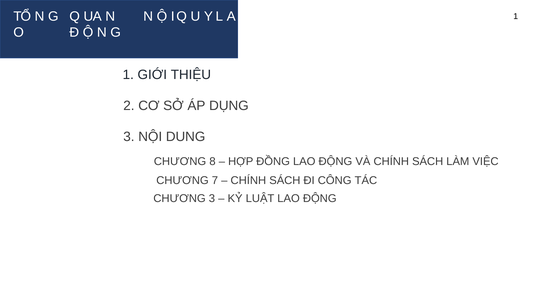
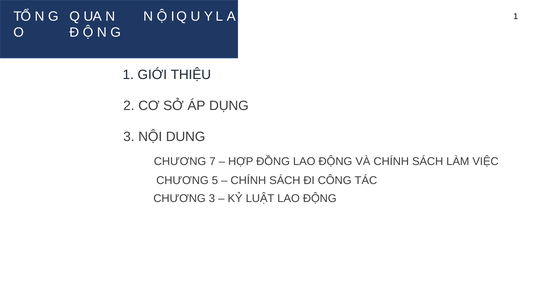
8: 8 -> 7 (212, 162)
7: 7 -> 5 (215, 180)
